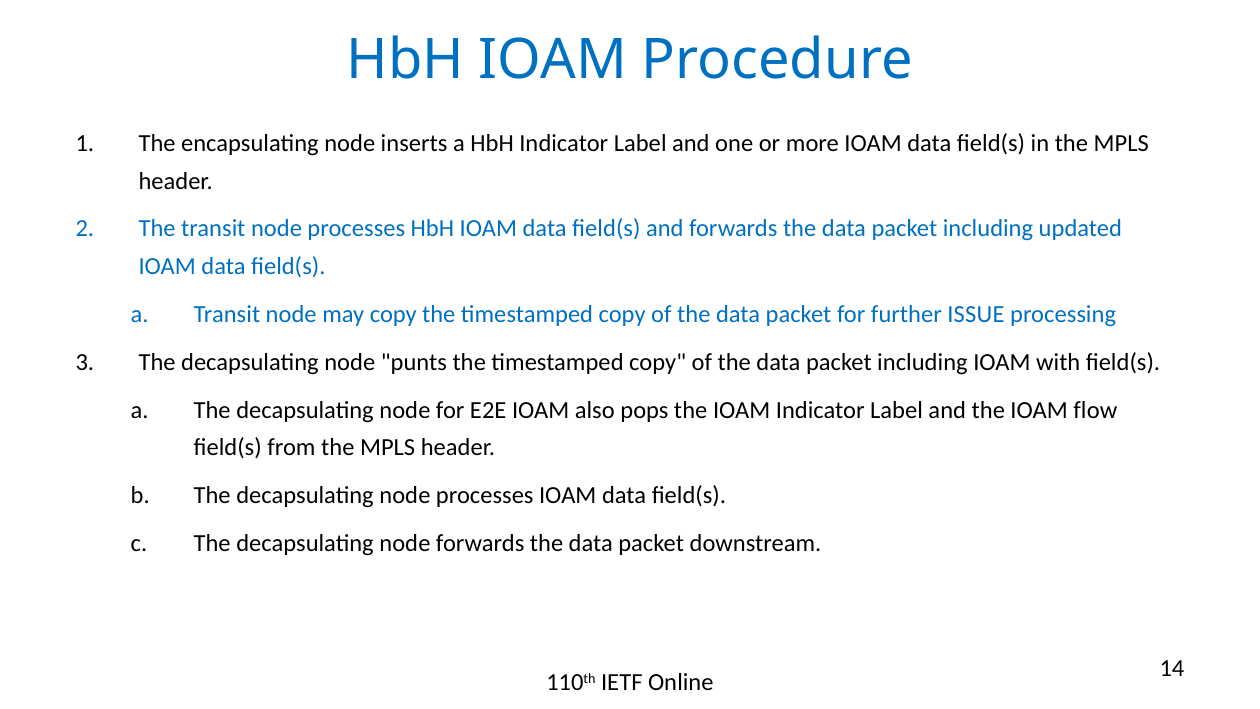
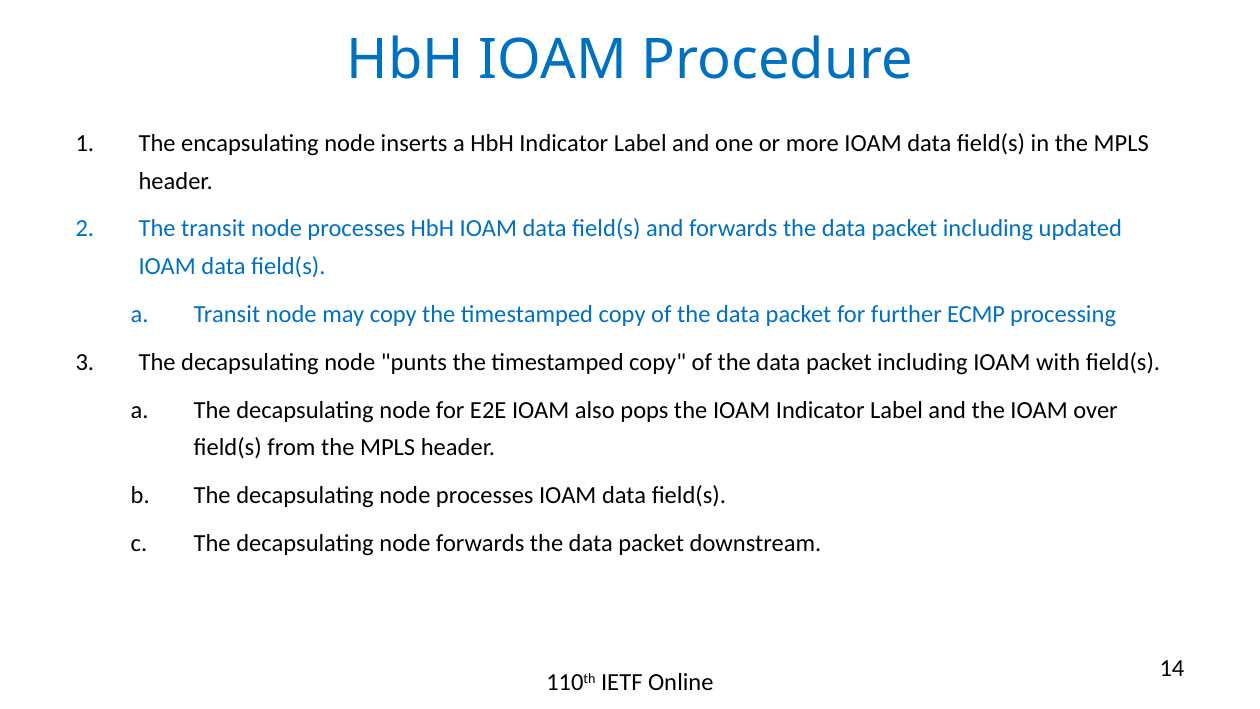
ISSUE: ISSUE -> ECMP (976, 314)
flow: flow -> over (1095, 410)
